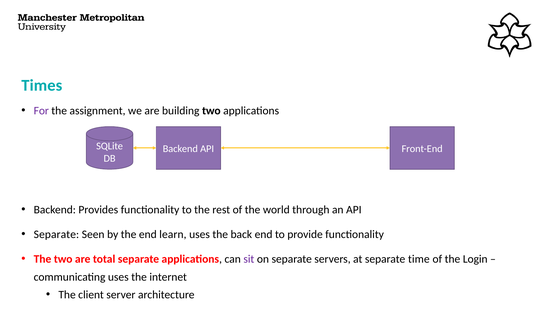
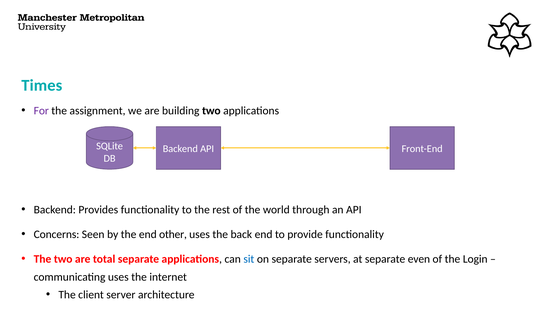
Separate: Separate -> Concerns (57, 234)
learn: learn -> other (173, 234)
sit colour: purple -> blue (249, 259)
time: time -> even (419, 259)
